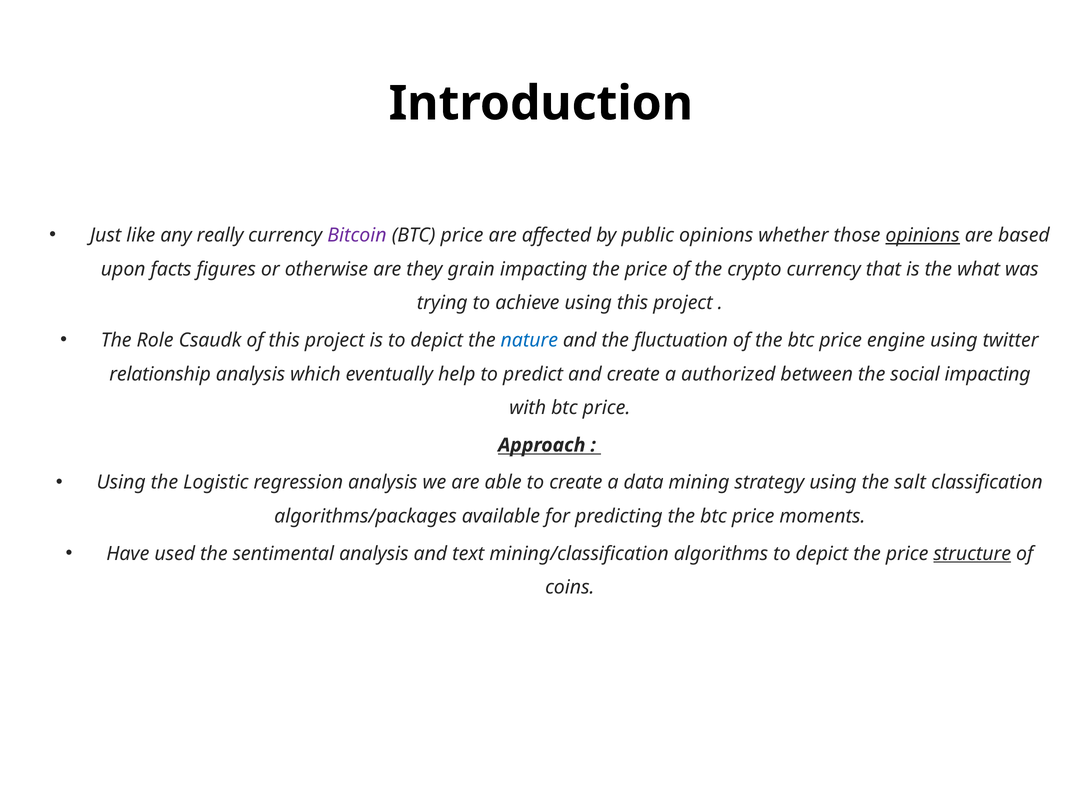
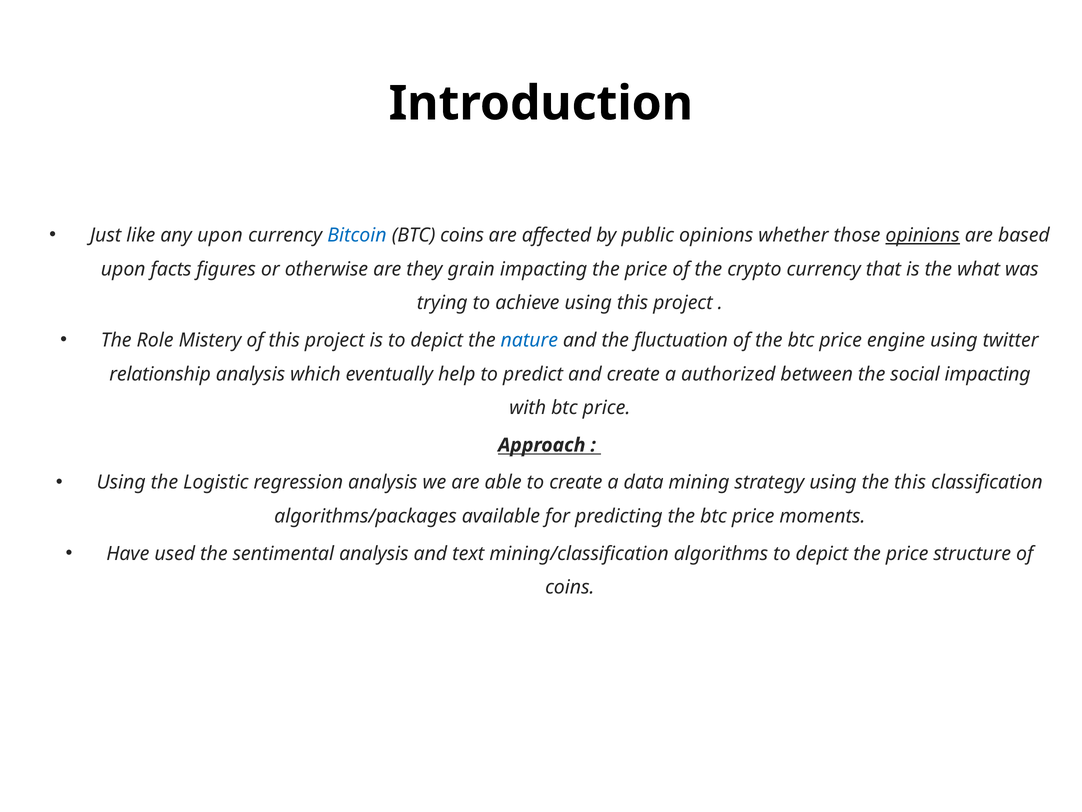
any really: really -> upon (220, 235)
Bitcoin colour: purple -> blue (357, 235)
price: price -> coins (462, 235)
Csaudk: Csaudk -> Mistery (210, 340)
the salt: salt -> this (910, 482)
structure underline: present -> none (972, 553)
